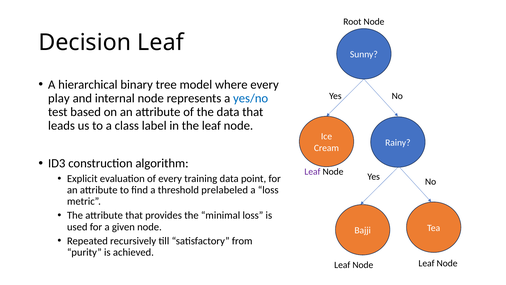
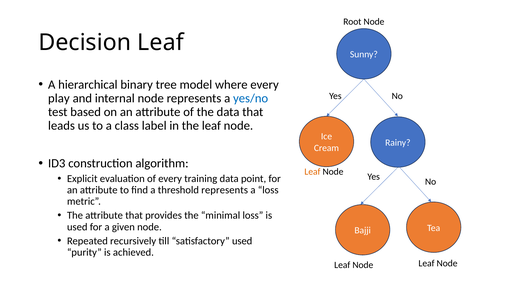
Leaf colour: purple -> orange (312, 172)
threshold prelabeled: prelabeled -> represents (225, 190)
satisfactory from: from -> used (242, 241)
